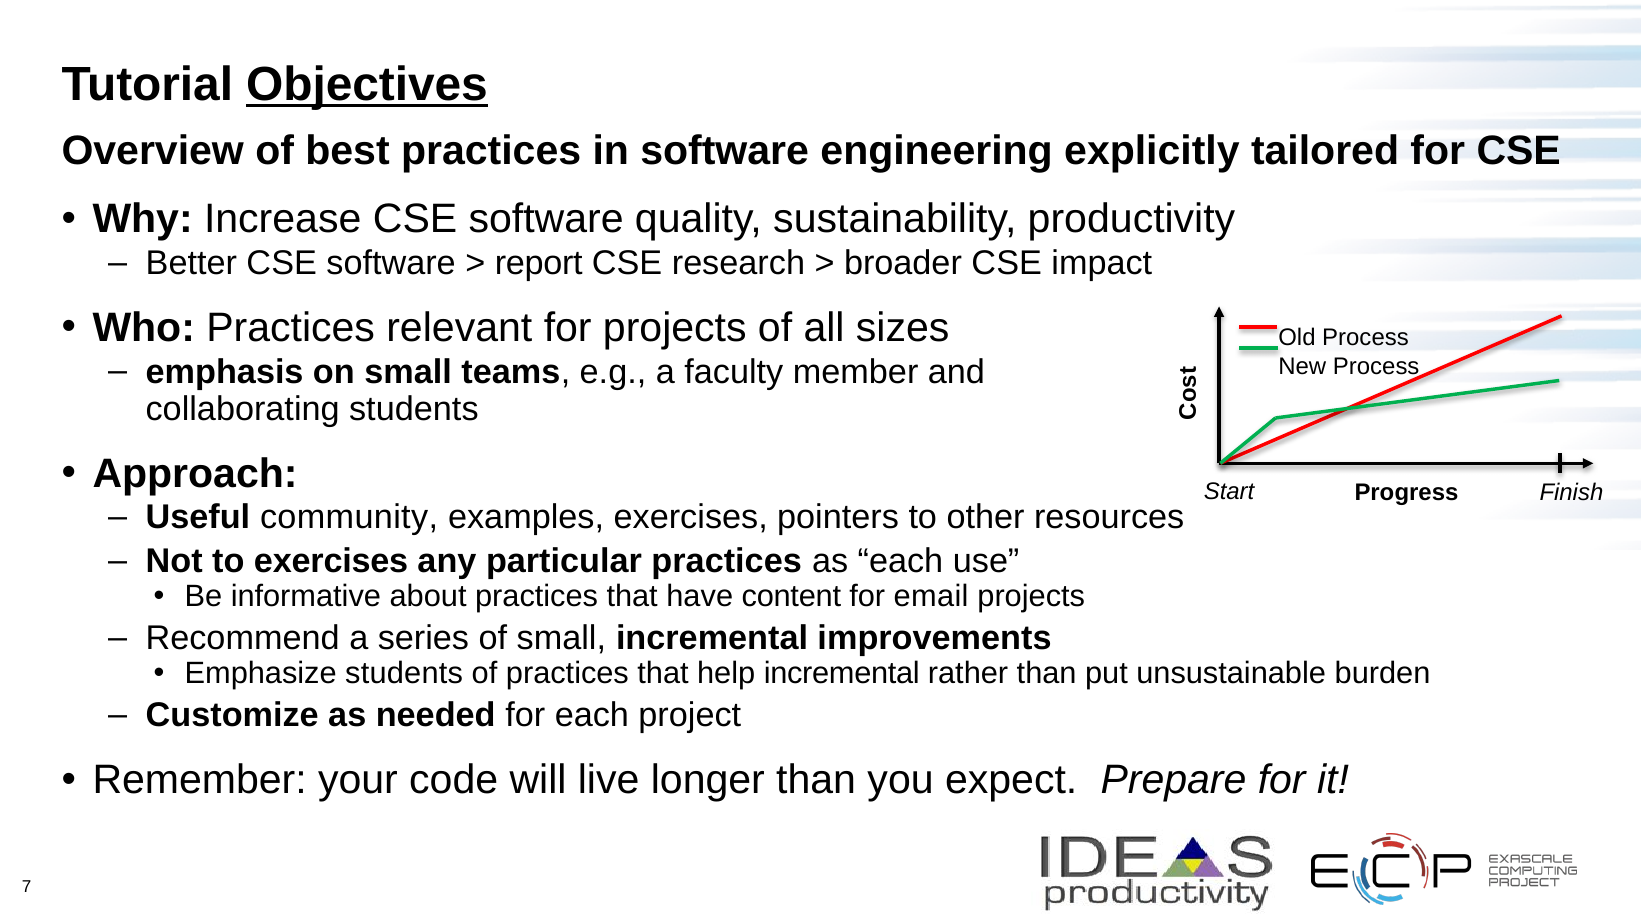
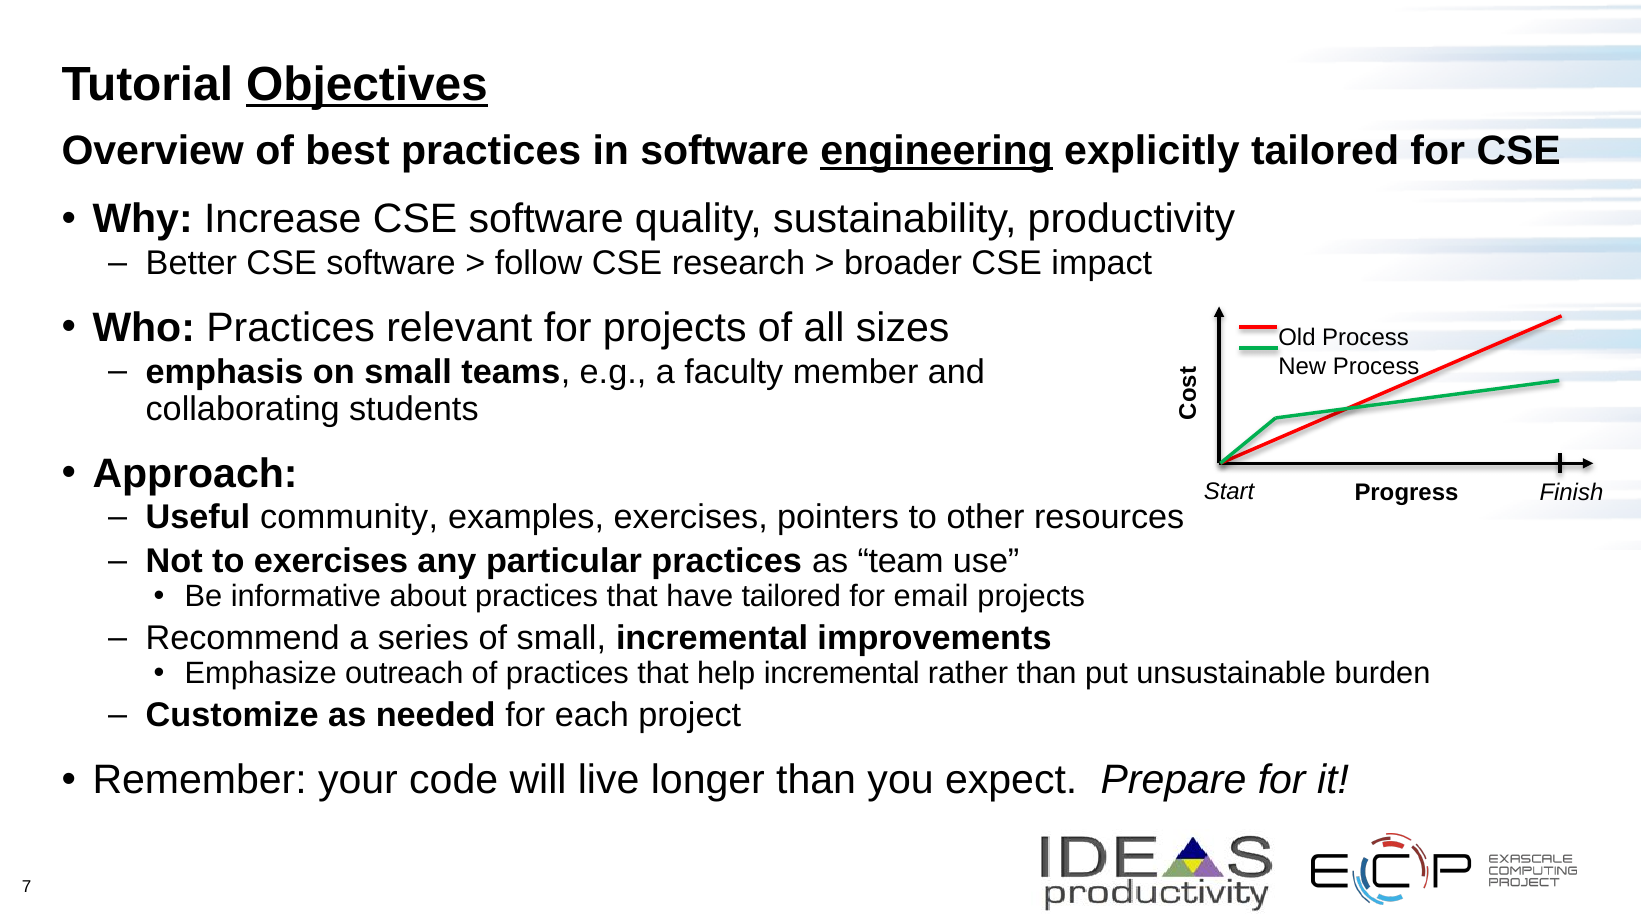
engineering underline: none -> present (937, 151)
report: report -> follow (539, 263)
as each: each -> team (901, 561)
have content: content -> tailored (791, 596)
Emphasize students: students -> outreach (404, 673)
